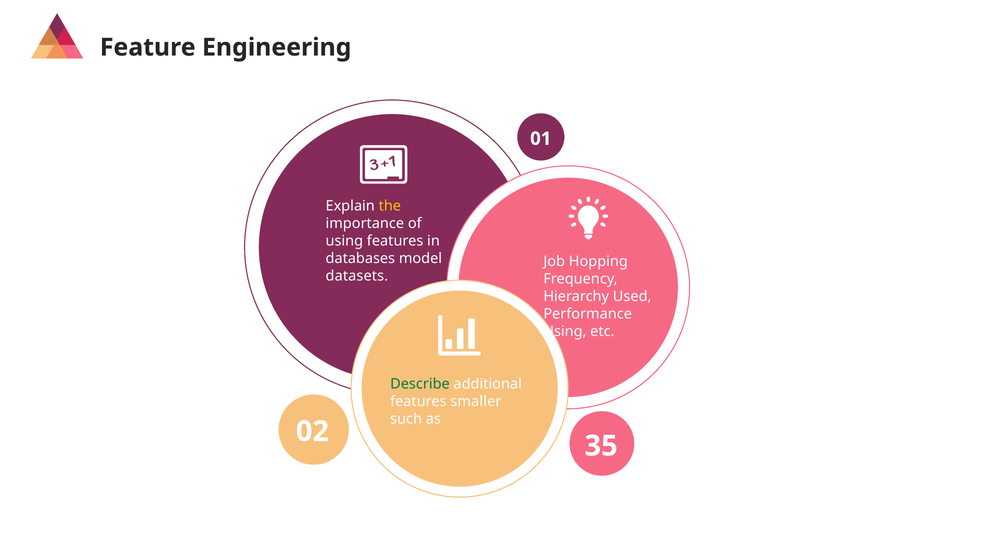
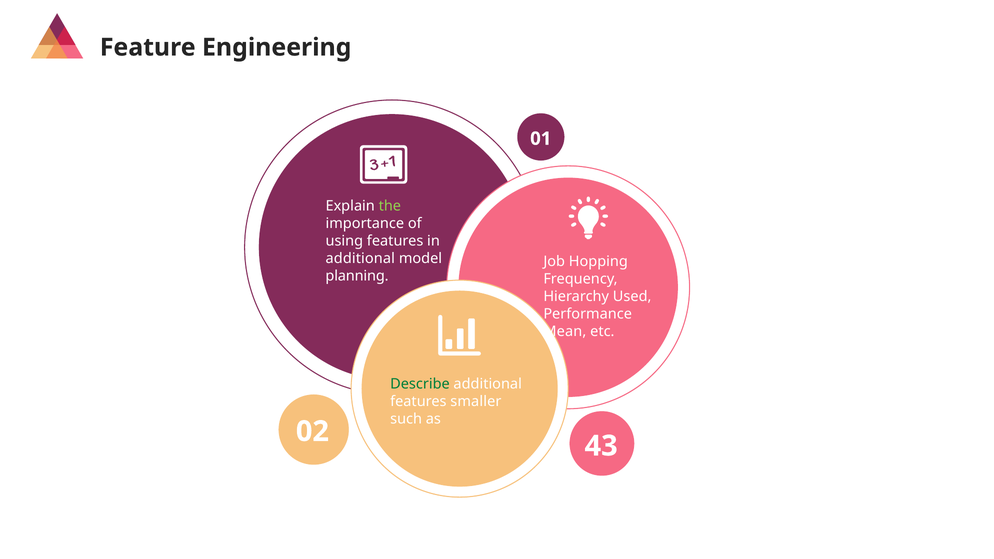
the colour: yellow -> light green (390, 206)
databases: databases -> additional (360, 258)
datasets: datasets -> planning (357, 276)
Using: Using -> Mean (565, 331)
35: 35 -> 43 (601, 446)
